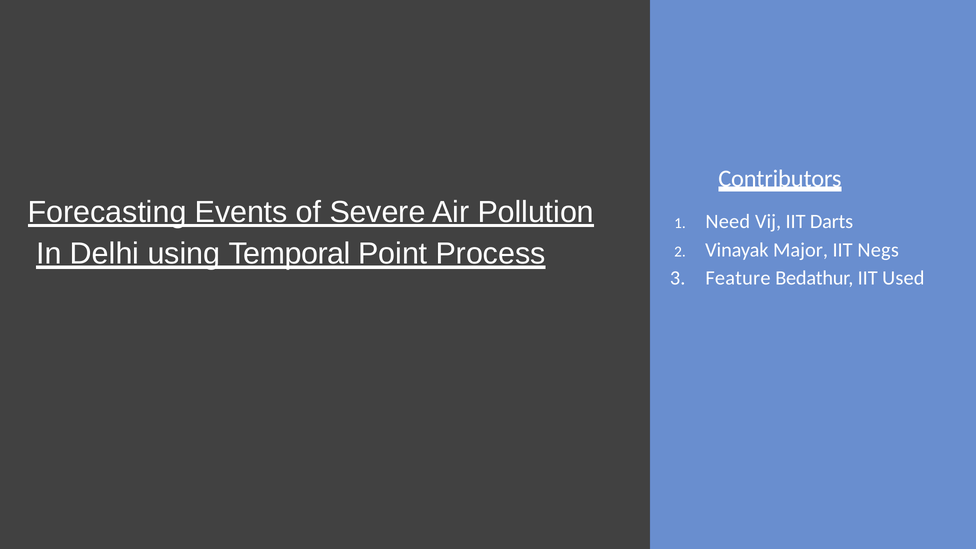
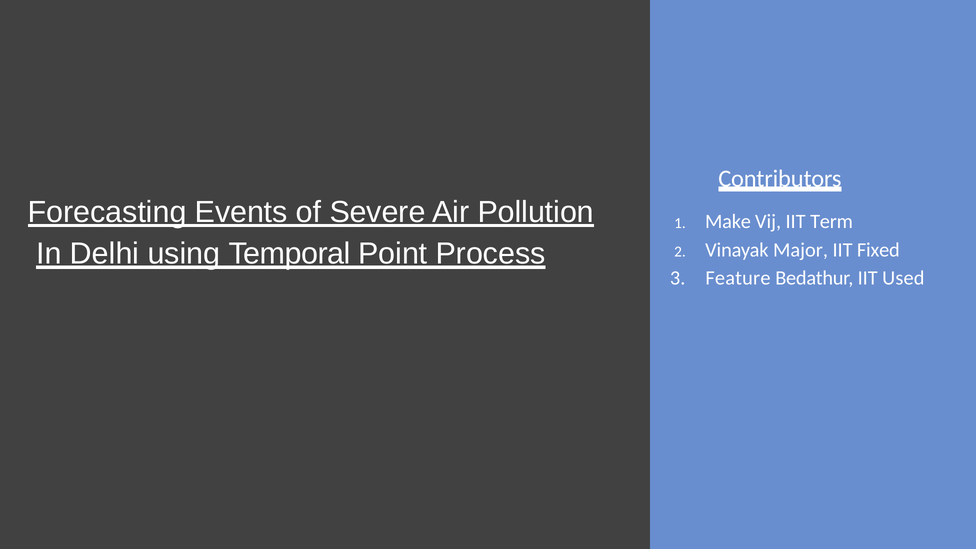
Need: Need -> Make (728, 222)
Darts: Darts -> Term (832, 222)
Negs: Negs -> Fixed (878, 250)
